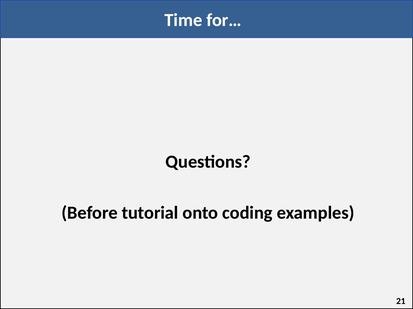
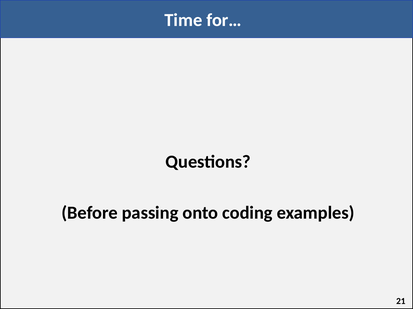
tutorial: tutorial -> passing (150, 213)
